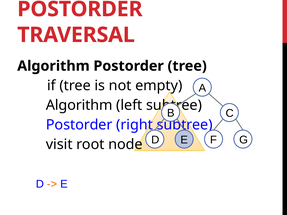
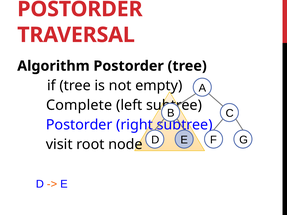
Algorithm: Algorithm -> Complete (79, 105)
